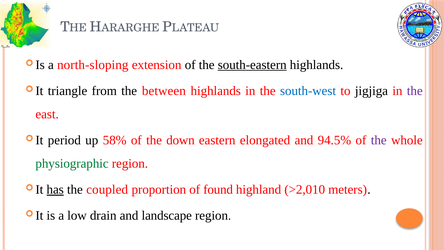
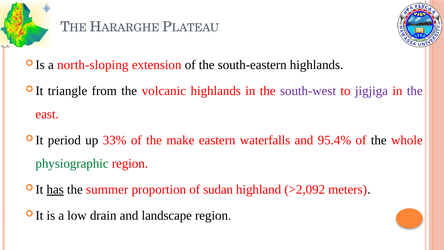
south-eastern underline: present -> none (252, 65)
between: between -> volcanic (164, 91)
south-west colour: blue -> purple (308, 91)
jigjiga colour: black -> purple (371, 91)
58%: 58% -> 33% (115, 140)
down: down -> make (180, 140)
elongated: elongated -> waterfalls (265, 140)
94.5%: 94.5% -> 95.4% (334, 140)
the colour: purple -> black (379, 140)
coupled: coupled -> summer (107, 189)
found: found -> sudan (218, 189)
>2,010: >2,010 -> >2,092 (305, 189)
